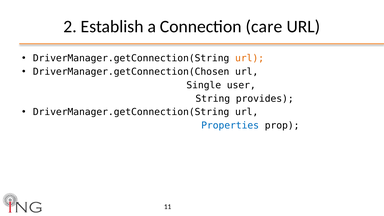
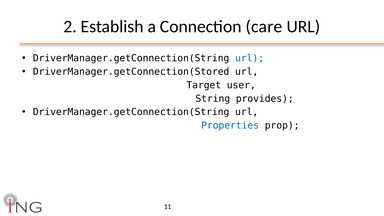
url colour: orange -> blue (250, 58)
DriverManager.getConnection(Chosen: DriverManager.getConnection(Chosen -> DriverManager.getConnection(Stored (131, 72)
Single: Single -> Target (204, 85)
